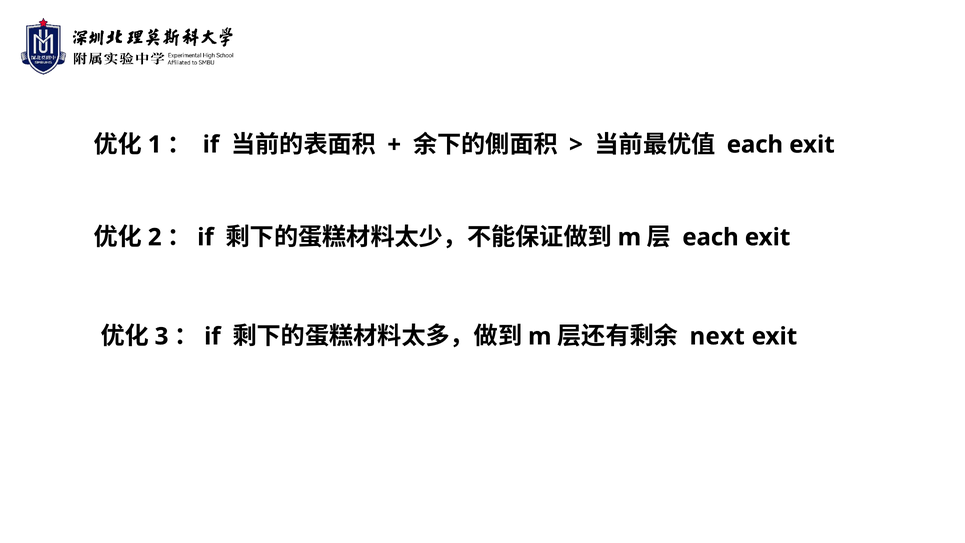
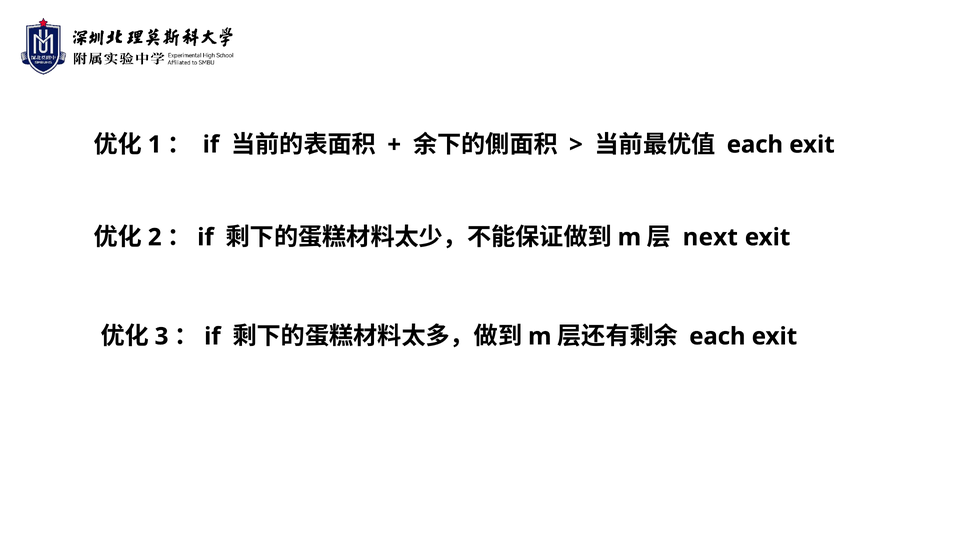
each: each -> next (710, 237)
next: next -> each (717, 336)
